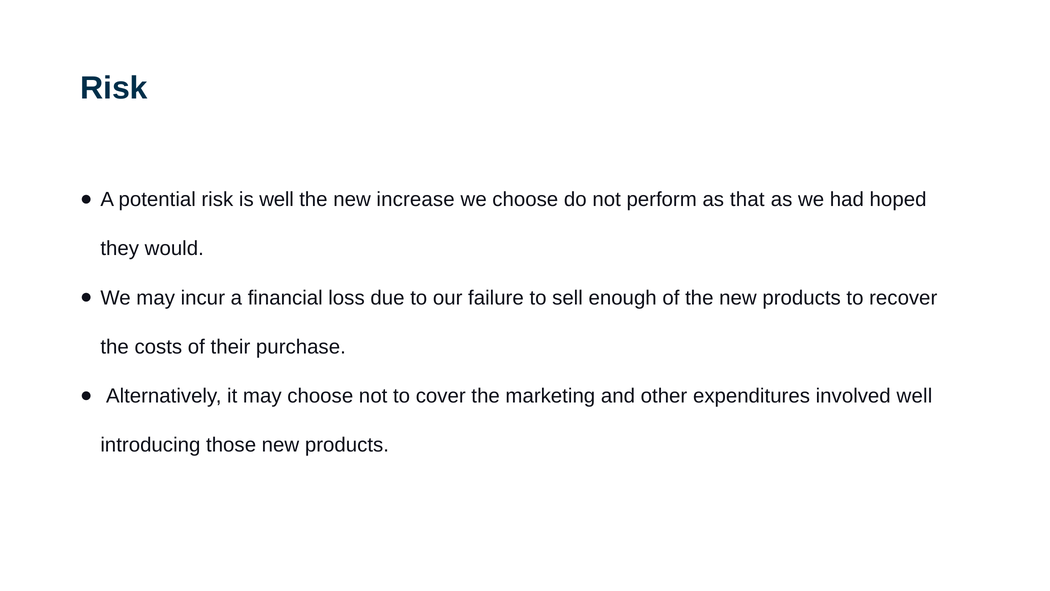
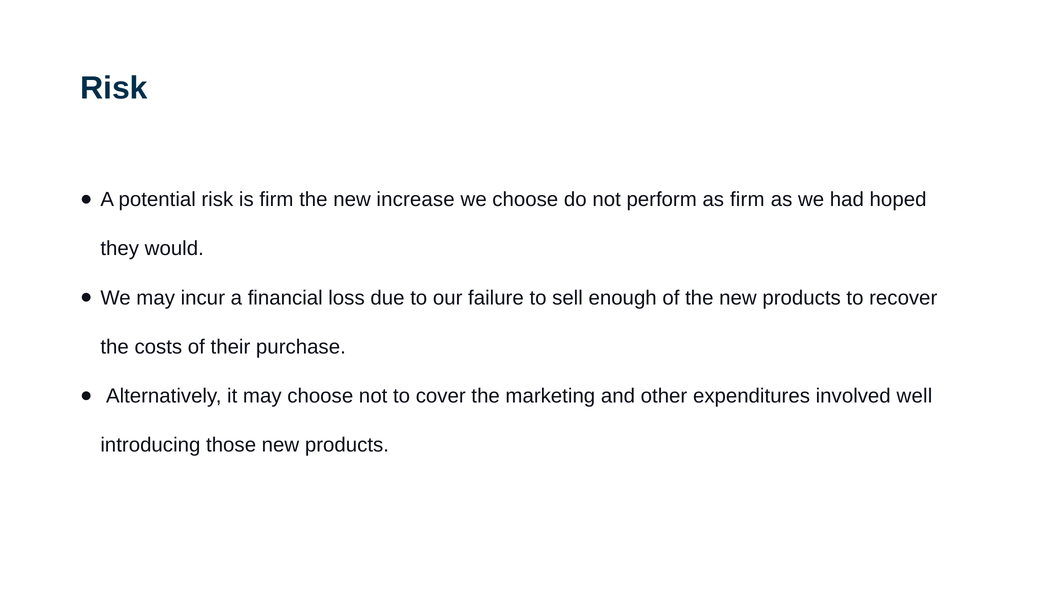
is well: well -> firm (276, 199)
as that: that -> firm (747, 199)
